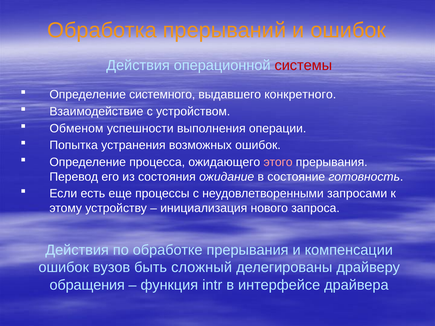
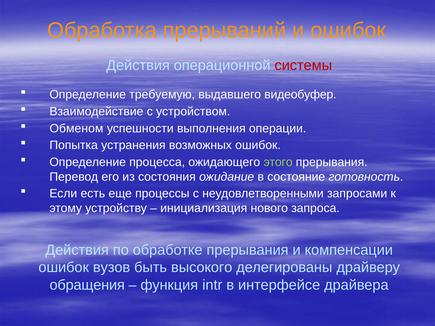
системного: системного -> требуемую (162, 95)
конкретного: конкретного -> видеобуфер (300, 95)
этого colour: pink -> light green (278, 162)
сложный: сложный -> высокого (202, 268)
